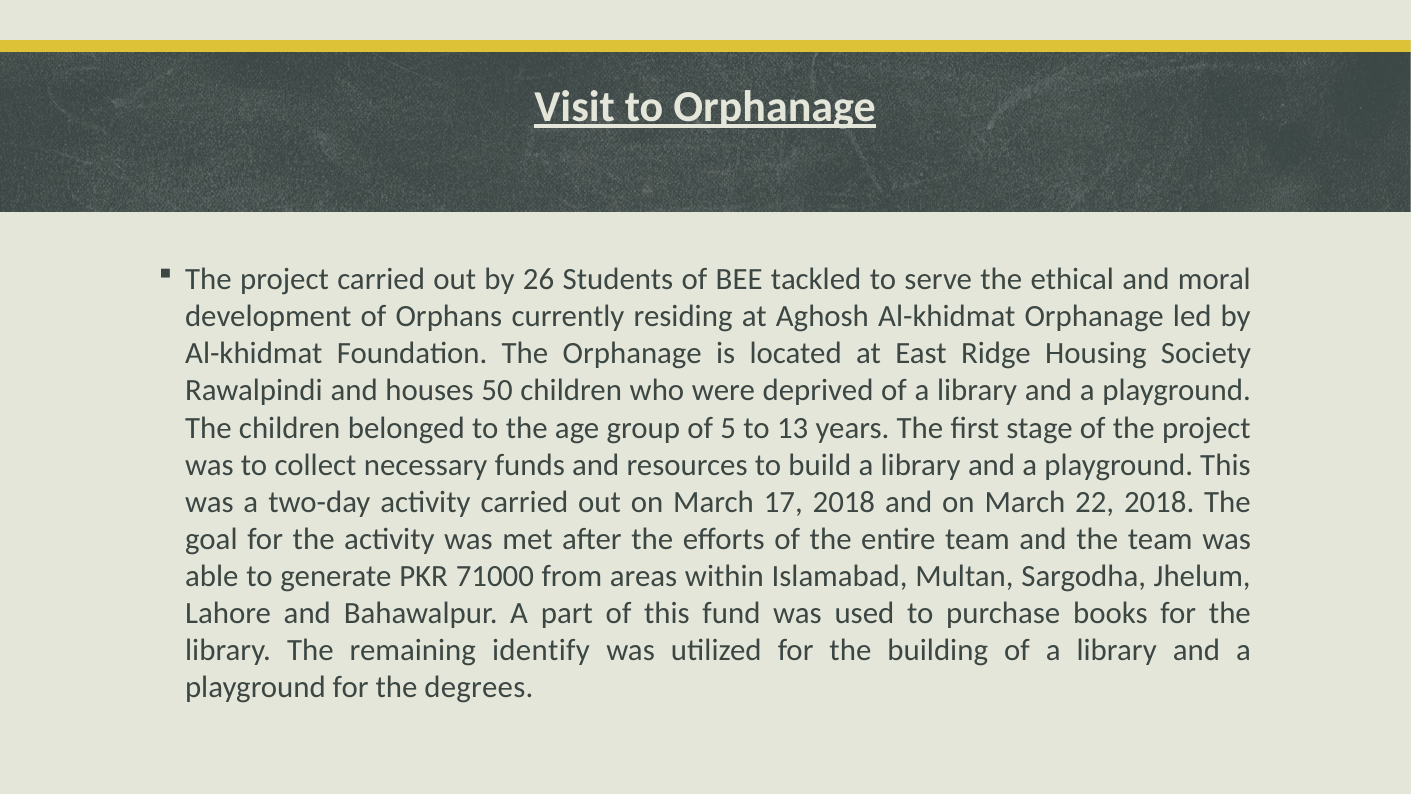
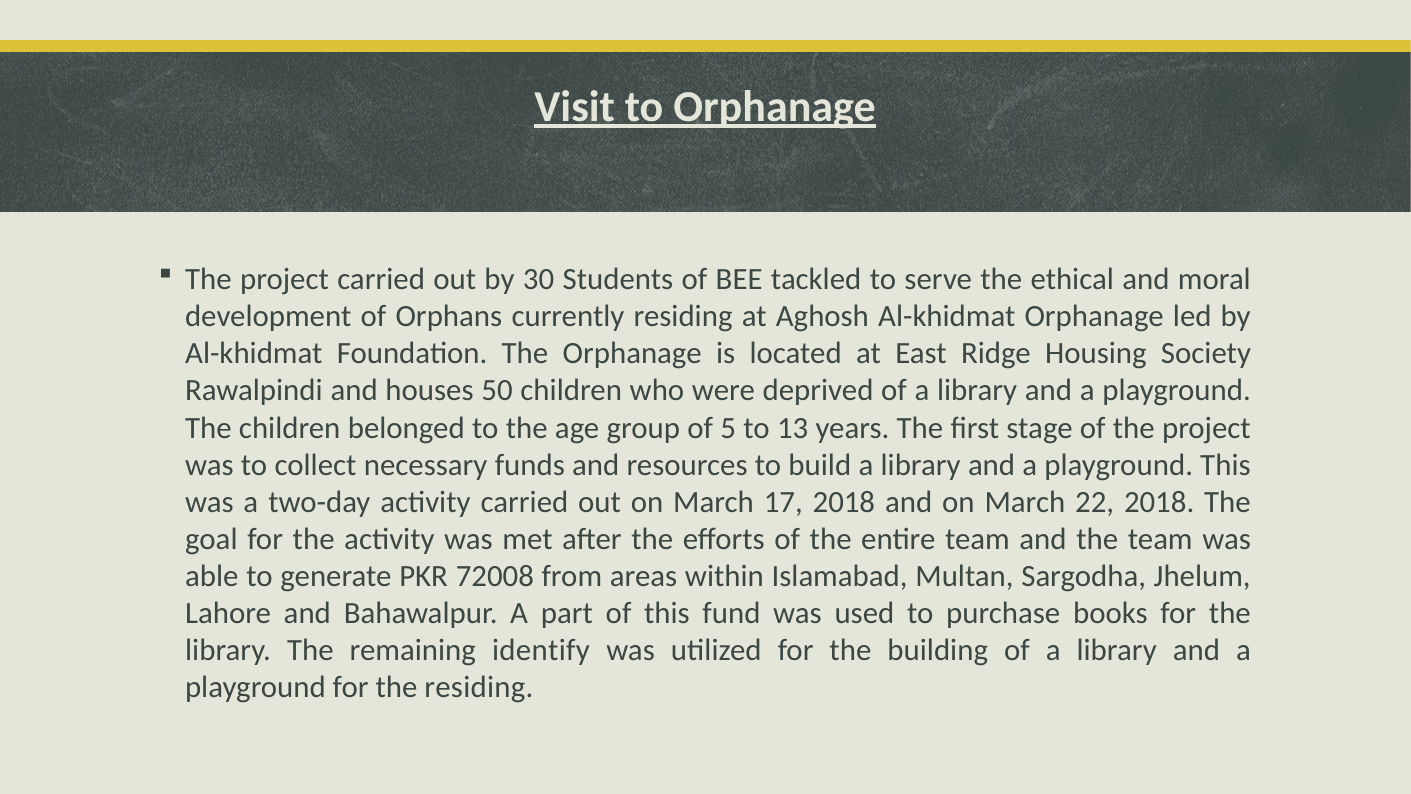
26: 26 -> 30 (539, 279)
71000: 71000 -> 72008 (495, 576)
the degrees: degrees -> residing (479, 687)
